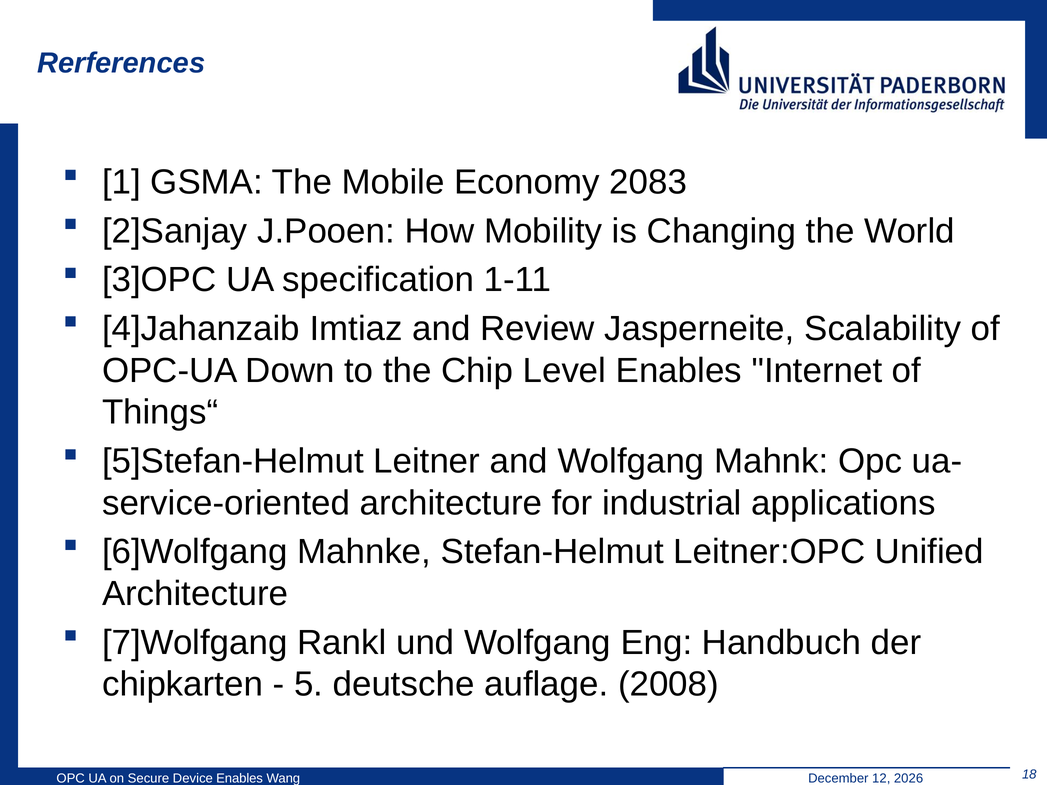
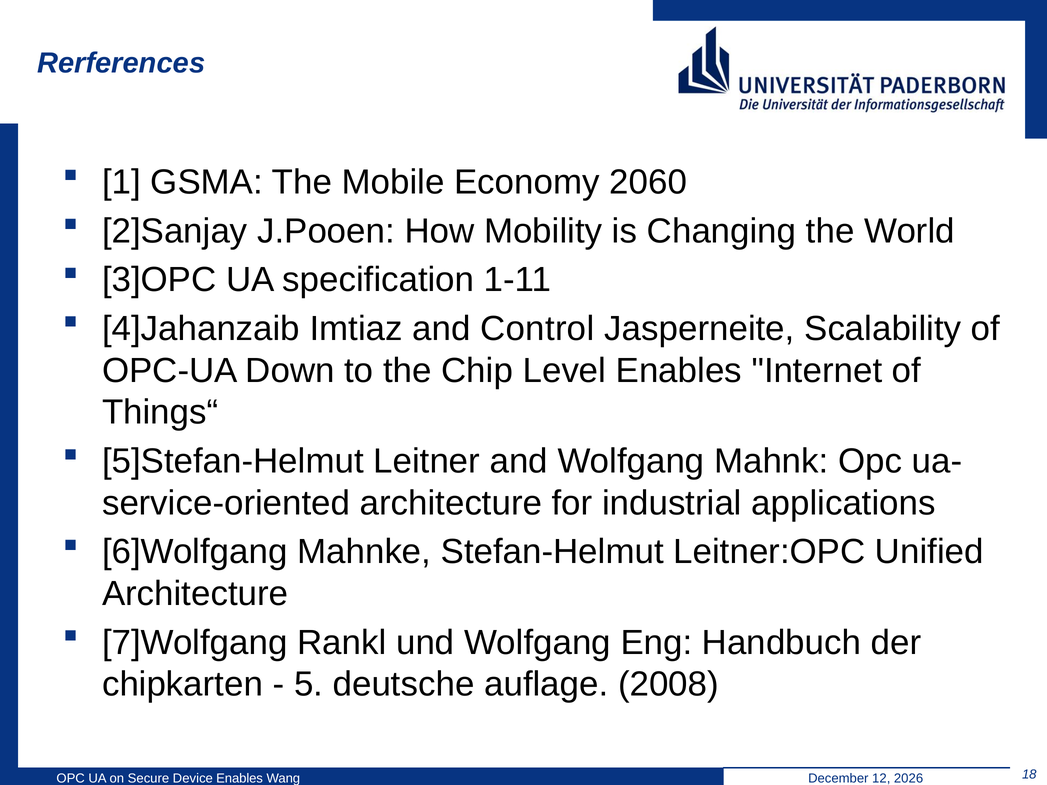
2083: 2083 -> 2060 (648, 182)
Review: Review -> Control (537, 329)
